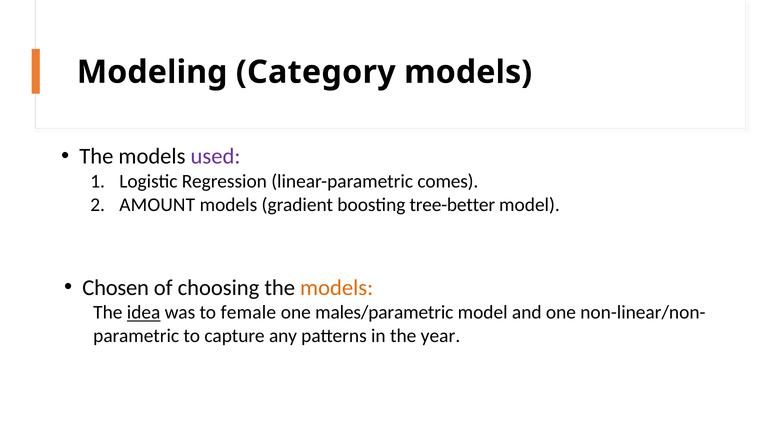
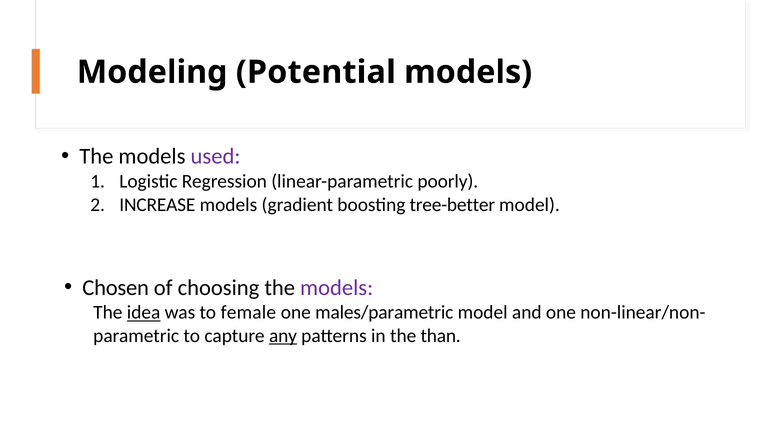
Category: Category -> Potential (316, 72)
comes: comes -> poorly (448, 181)
AMOUNT: AMOUNT -> INCREASE (157, 205)
models colour: orange -> purple (337, 288)
any underline: none -> present (283, 336)
year: year -> than (441, 336)
